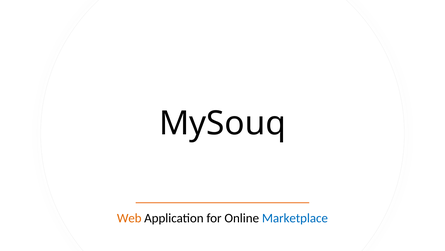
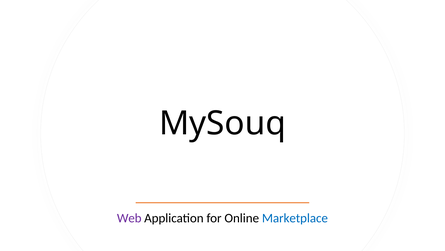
Web colour: orange -> purple (129, 217)
